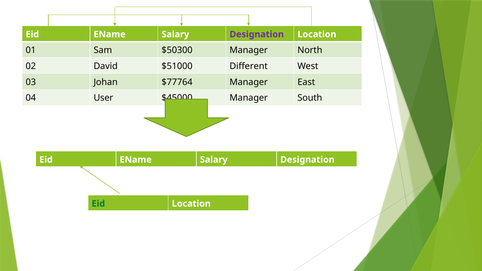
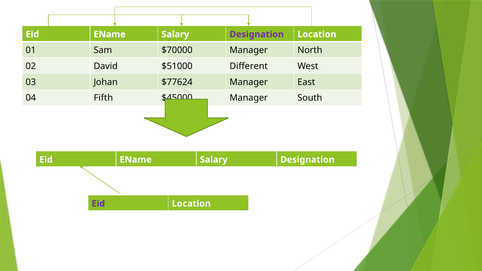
$50300: $50300 -> $70000 (177, 50)
$77764: $77764 -> $77624 (177, 82)
User: User -> Fifth (103, 98)
Eid colour: green -> purple (98, 204)
